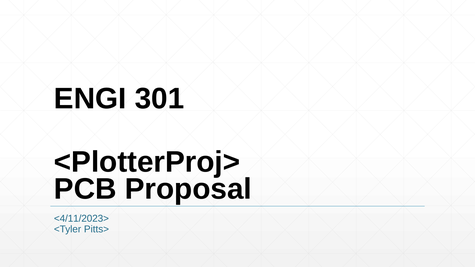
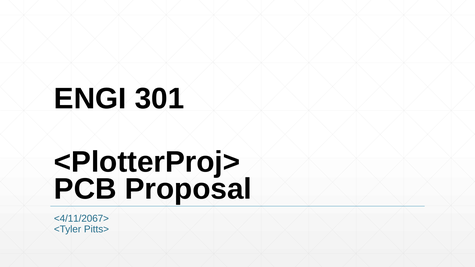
<4/11/2023>: <4/11/2023> -> <4/11/2067> (81, 219)
